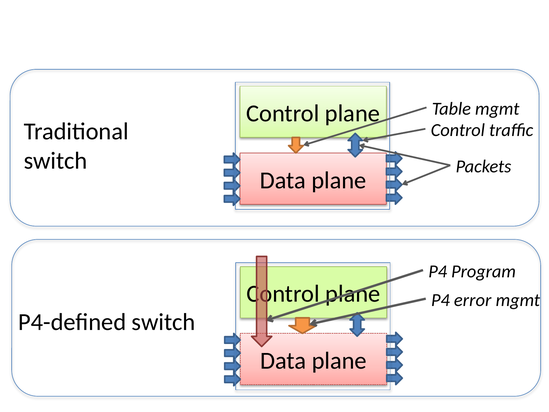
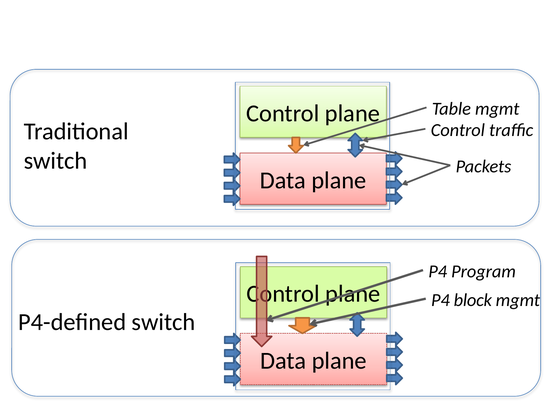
error: error -> block (473, 300)
